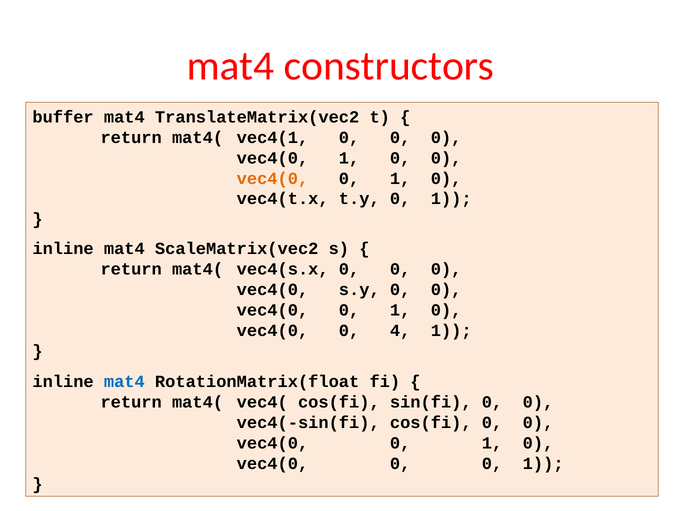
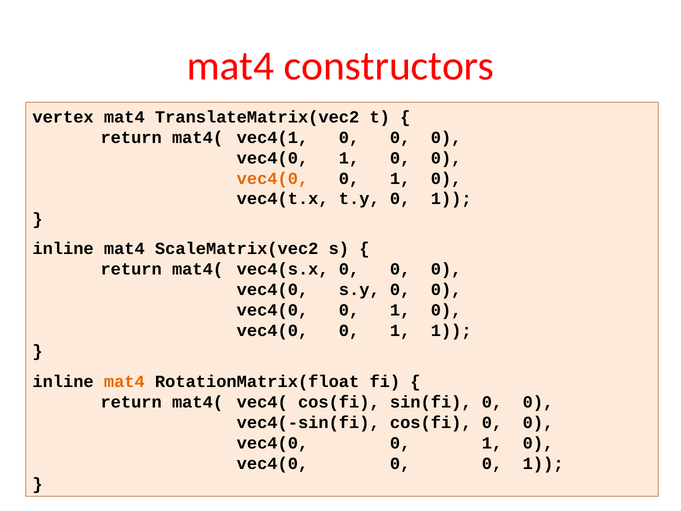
buffer: buffer -> vertex (63, 117)
4: 4 -> 1 (400, 330)
mat4 colour: blue -> orange (124, 382)
